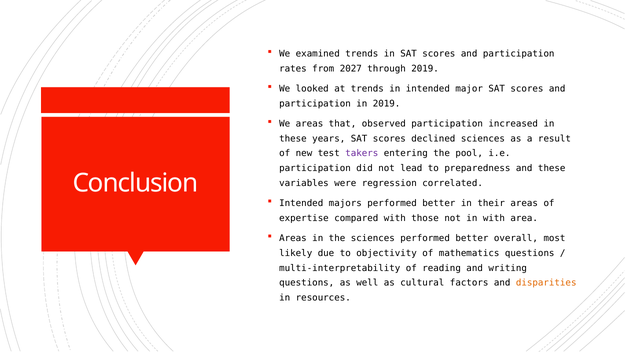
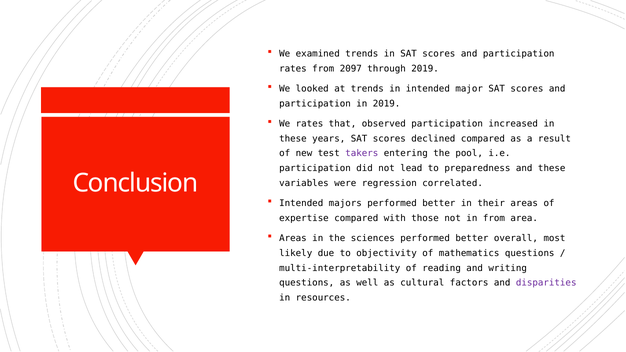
2027: 2027 -> 2097 (351, 69)
We areas: areas -> rates (309, 124)
declined sciences: sciences -> compared (483, 139)
in with: with -> from (494, 218)
disparities colour: orange -> purple (546, 283)
